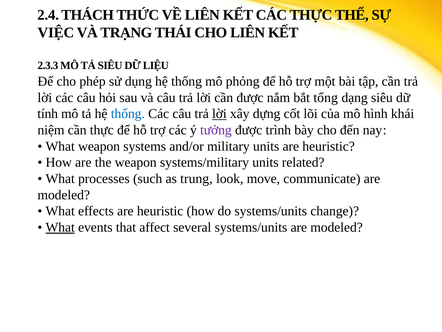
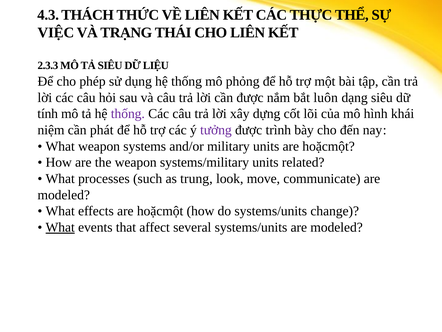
2.4: 2.4 -> 4.3 (48, 15)
tổng: tổng -> luôn (326, 97)
thống colour: blue -> purple (128, 114)
lời underline: present -> none (219, 114)
cần thực: thực -> phát (102, 130)
units are heuristic: heuristic -> hoặcmột (329, 146)
effects are heuristic: heuristic -> hoặcmột (160, 211)
